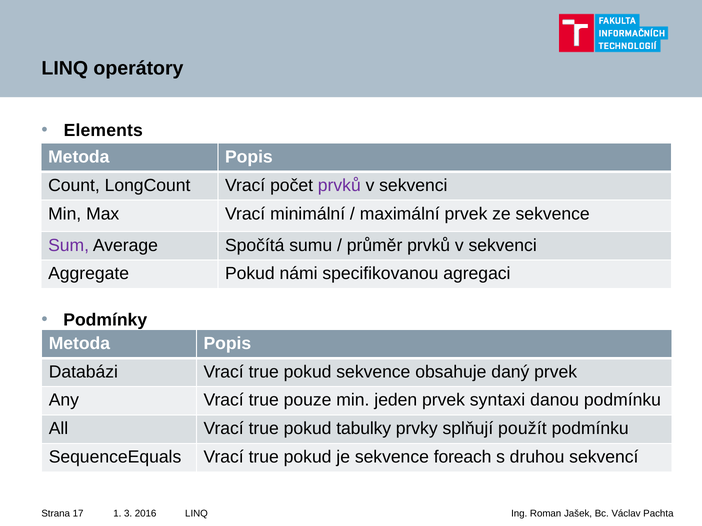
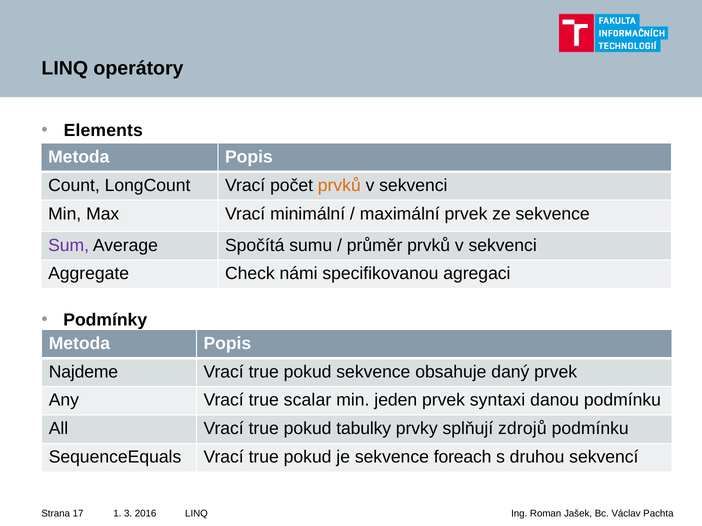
prvků colour: purple -> orange (339, 186)
Aggregate Pokud: Pokud -> Check (250, 274)
Databázi: Databázi -> Najdeme (83, 372)
pouze: pouze -> scalar (307, 401)
použít: použít -> zdrojů (522, 429)
